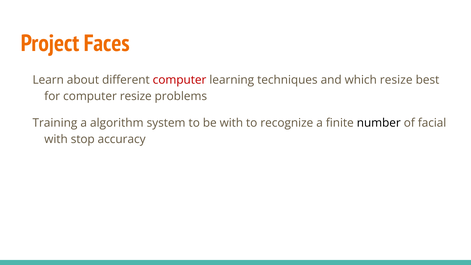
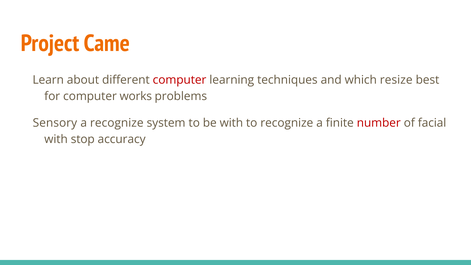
Faces: Faces -> Came (107, 43)
computer resize: resize -> works (136, 96)
Training: Training -> Sensory (55, 123)
a algorithm: algorithm -> recognize (117, 123)
number colour: black -> red (379, 123)
